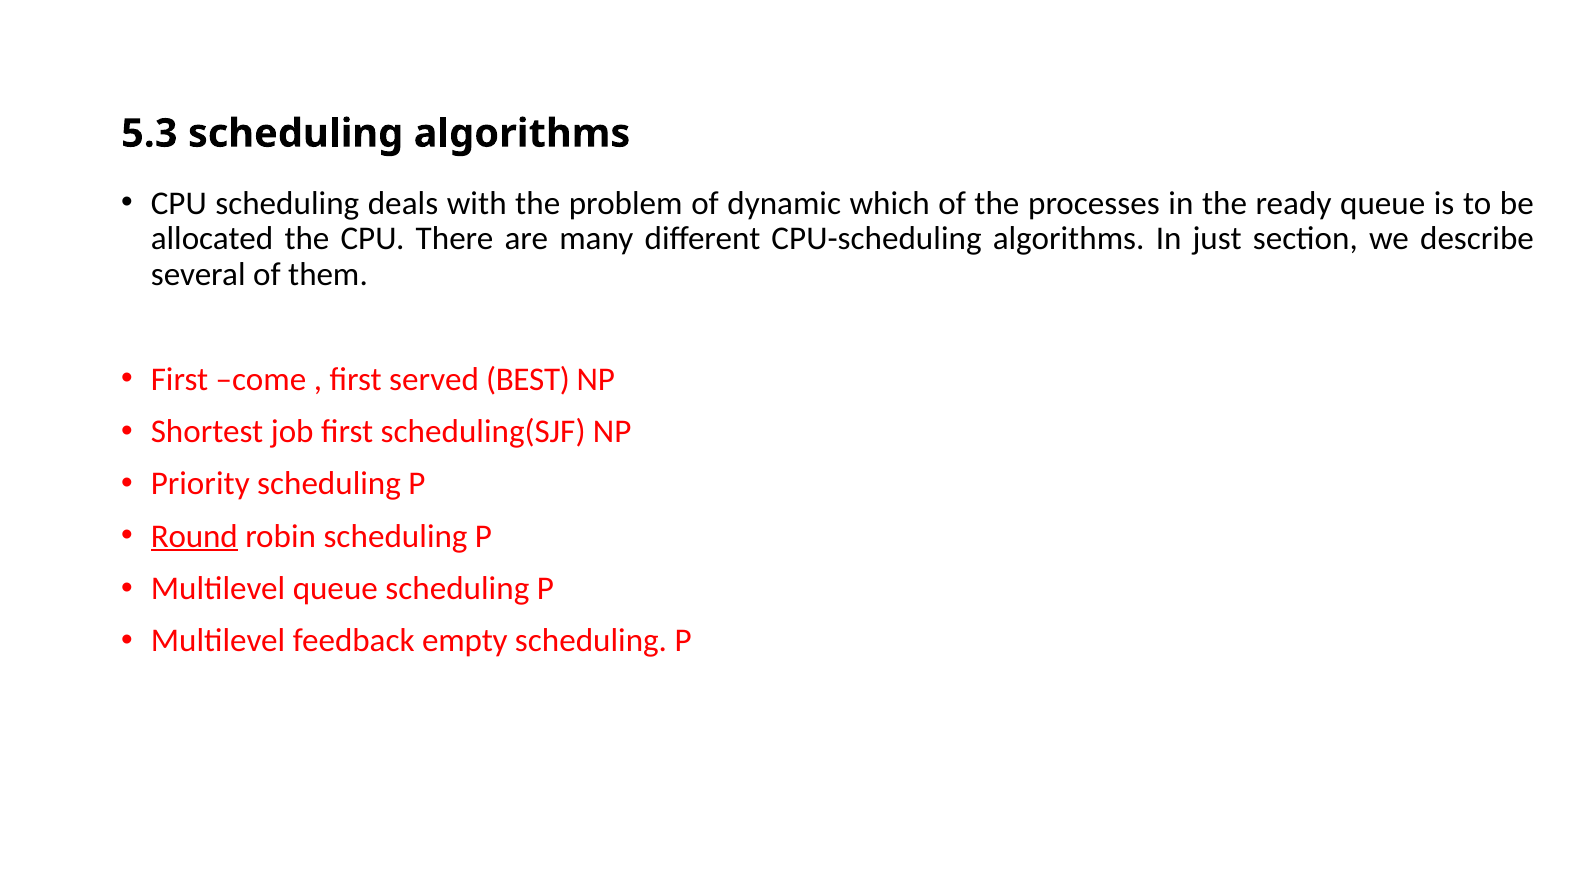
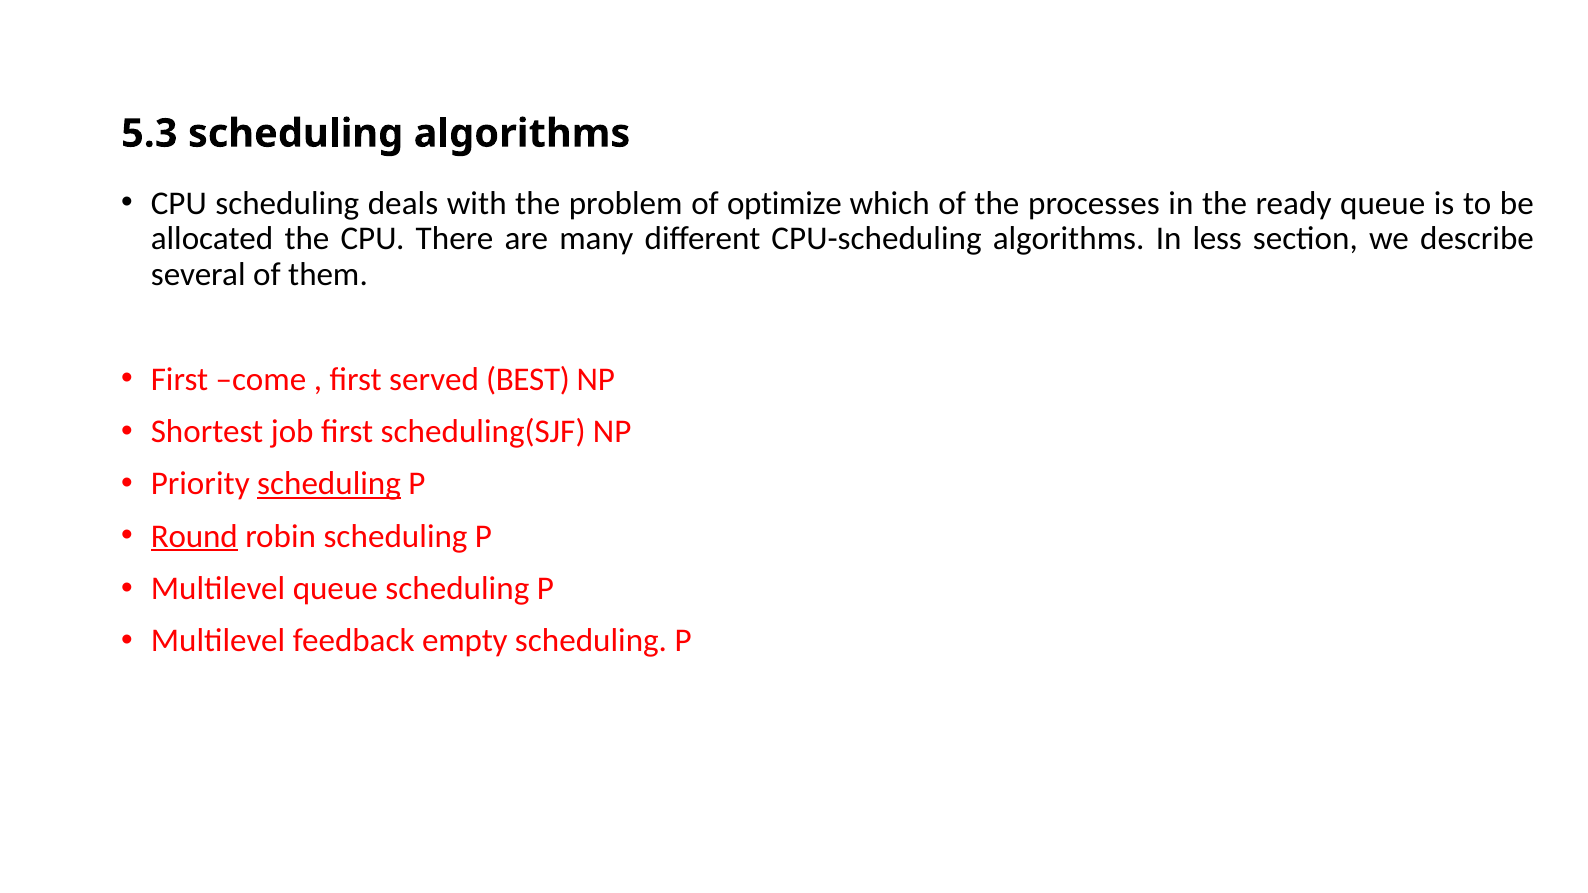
dynamic: dynamic -> optimize (784, 203)
just: just -> less (1217, 239)
scheduling underline: none -> present (329, 484)
